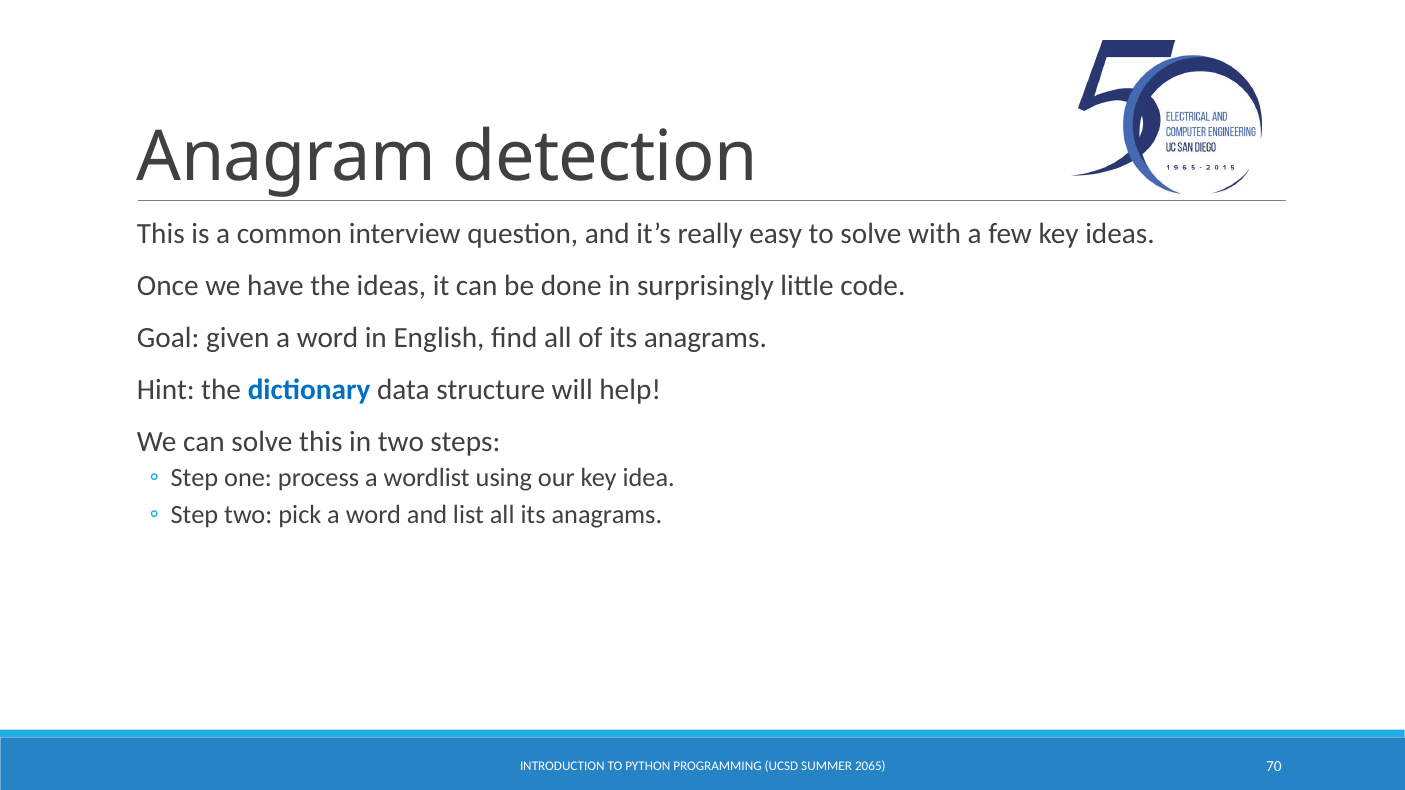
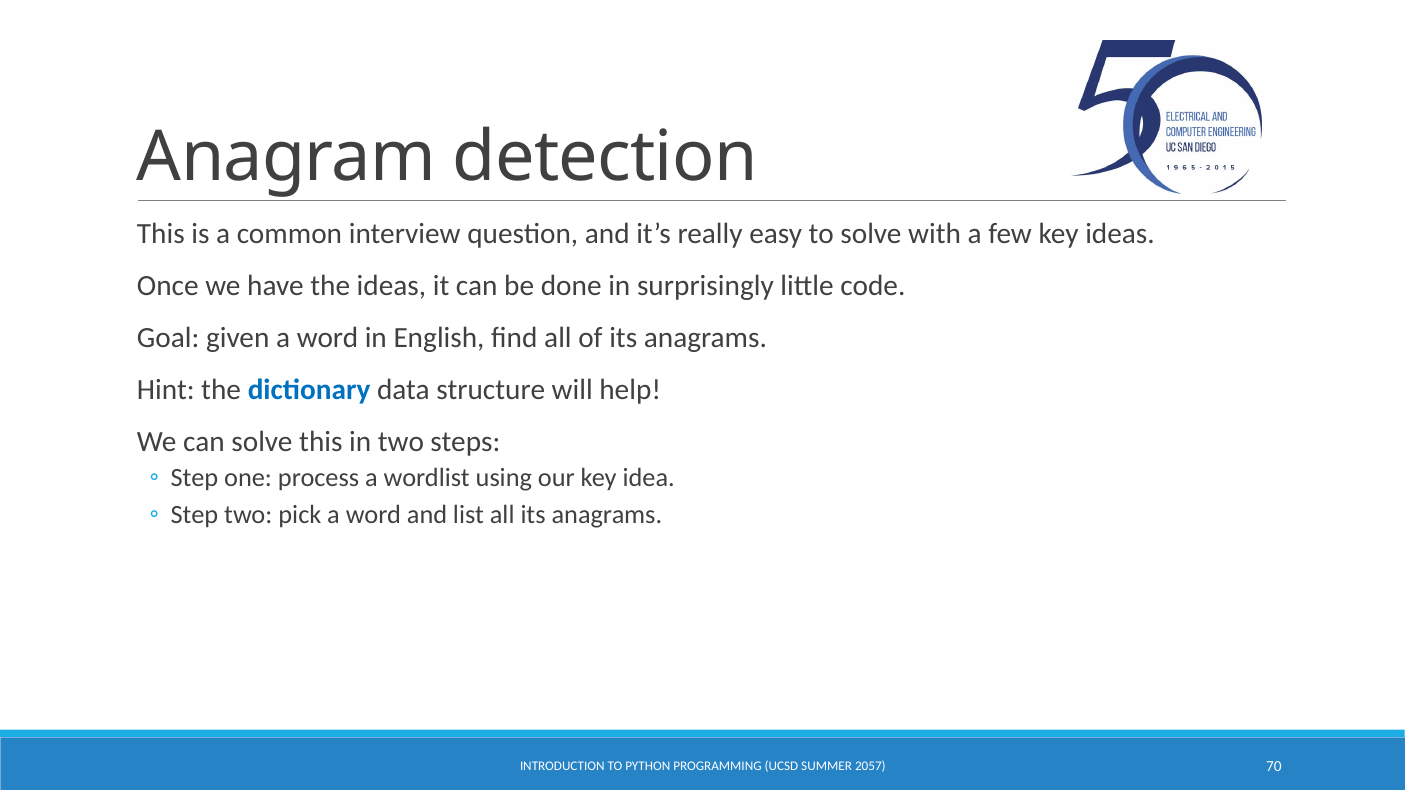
2065: 2065 -> 2057 (870, 766)
